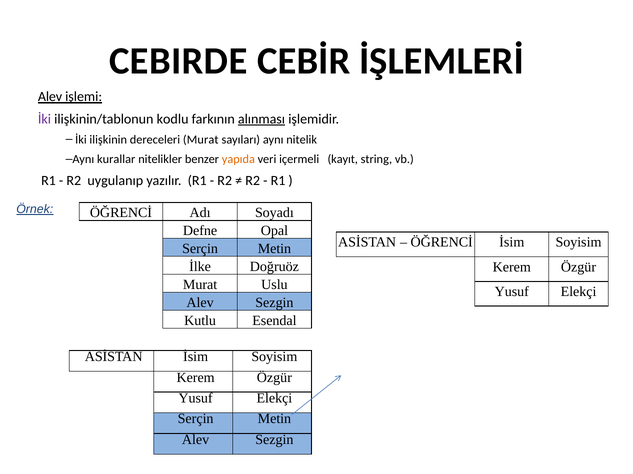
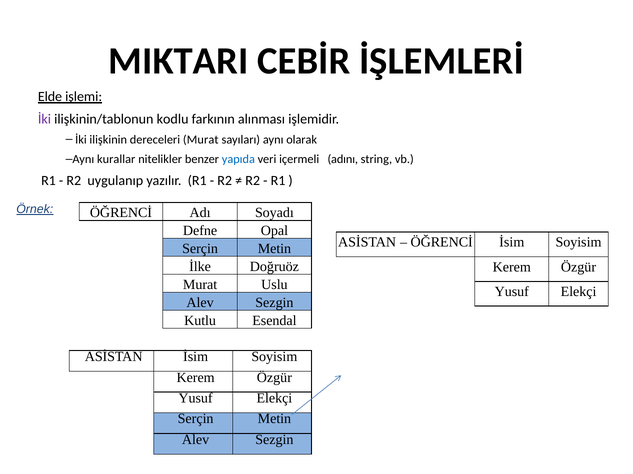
CEBIRDE: CEBIRDE -> MIKTARI (178, 61)
Alev: Alev -> Elde (50, 97)
alınması underline: present -> none (261, 119)
nitelik: nitelik -> olarak (302, 140)
yapıda colour: orange -> blue (238, 159)
kayıt: kayıt -> adını (343, 159)
